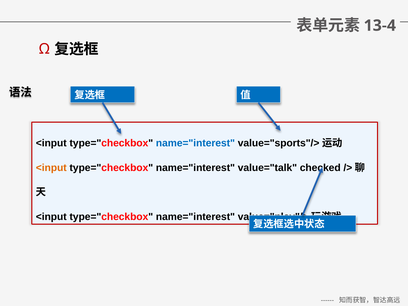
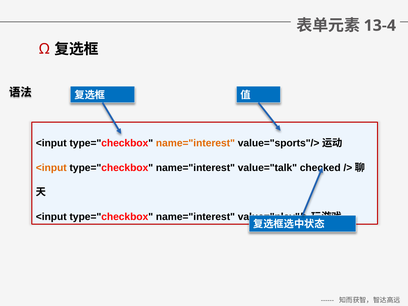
name="interest colour: blue -> orange (195, 143)
